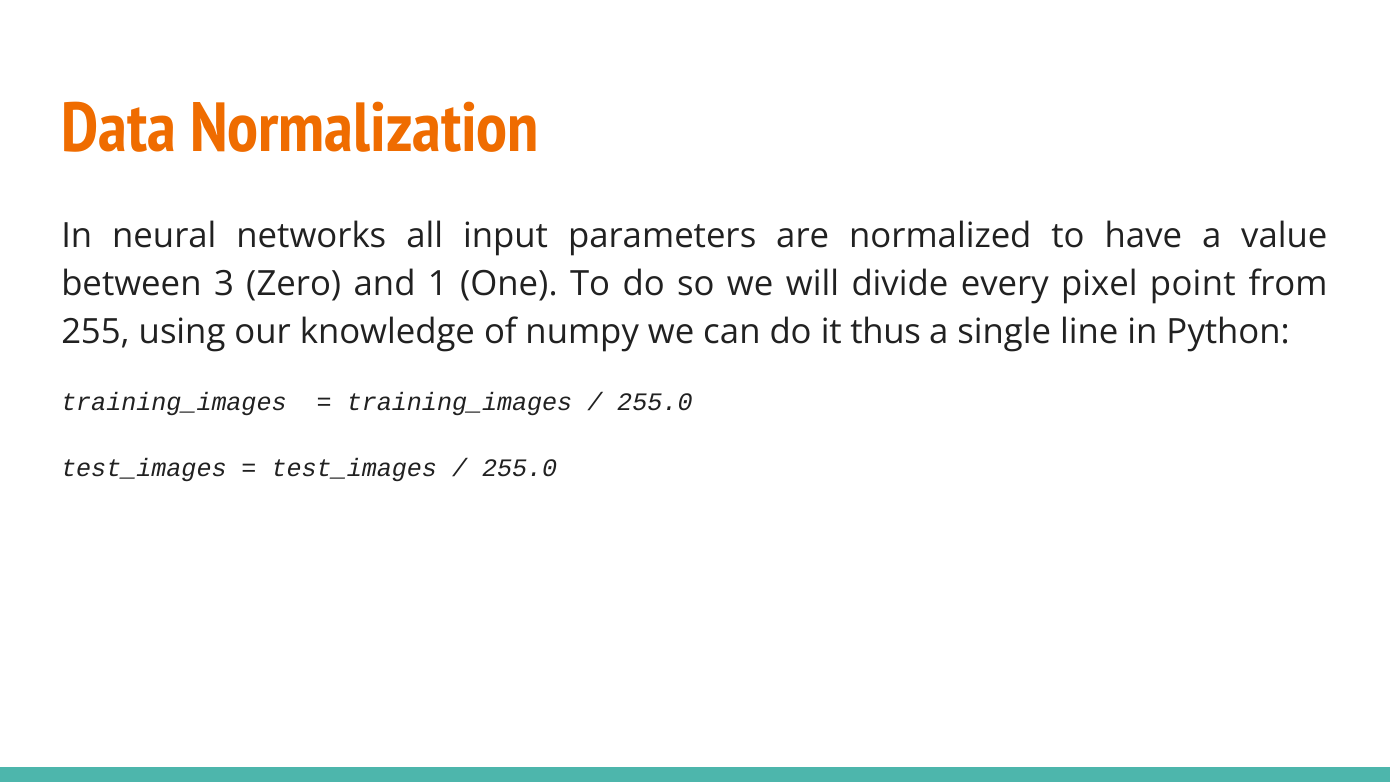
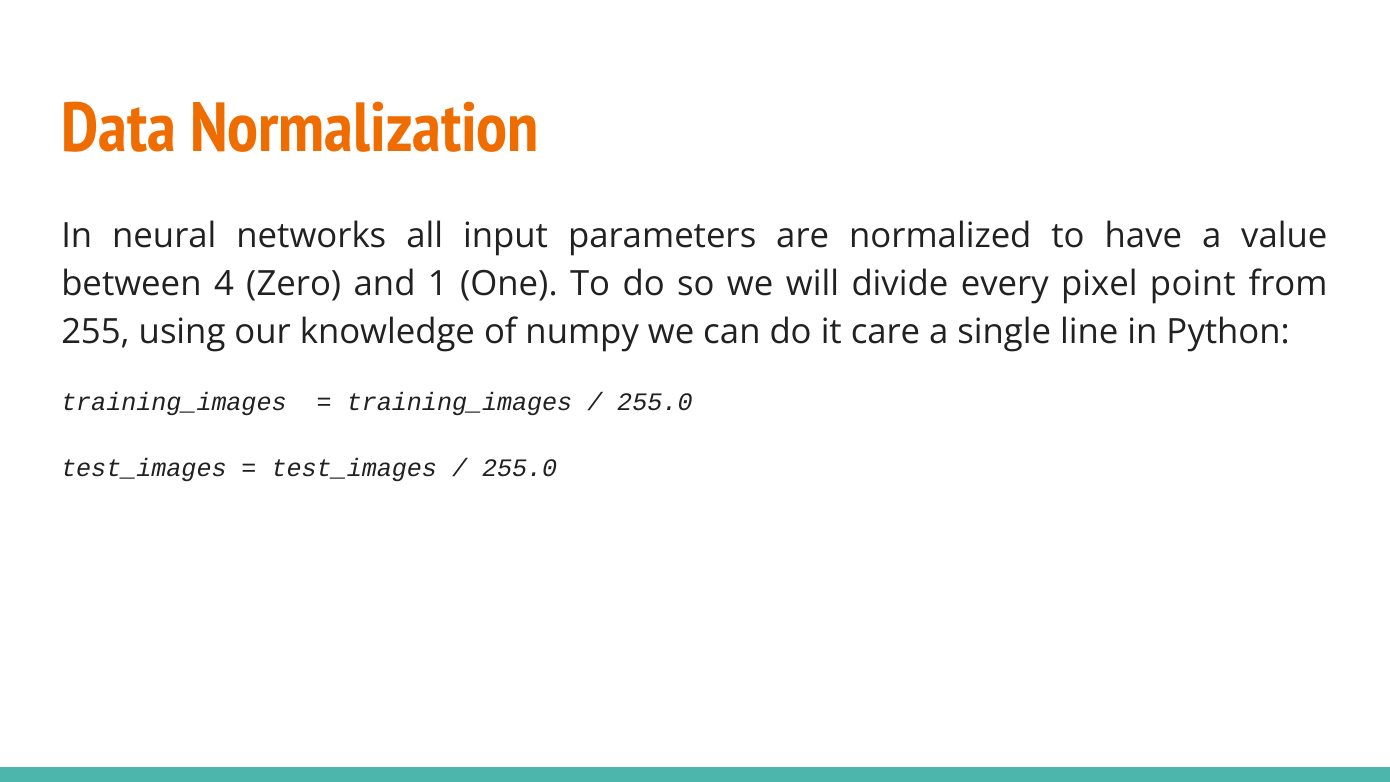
3: 3 -> 4 (224, 284)
thus: thus -> care (885, 332)
